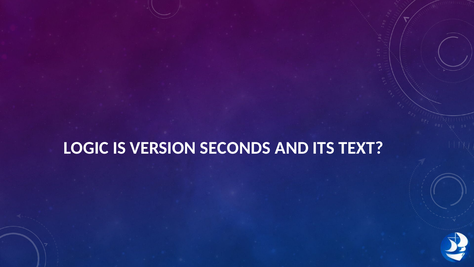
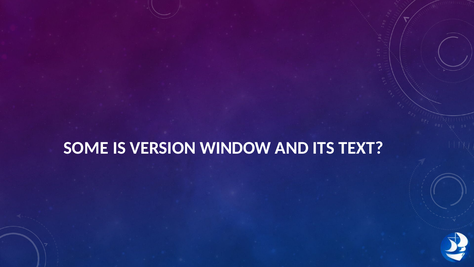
LOGIC: LOGIC -> SOME (86, 148)
SECONDS: SECONDS -> WINDOW (235, 148)
